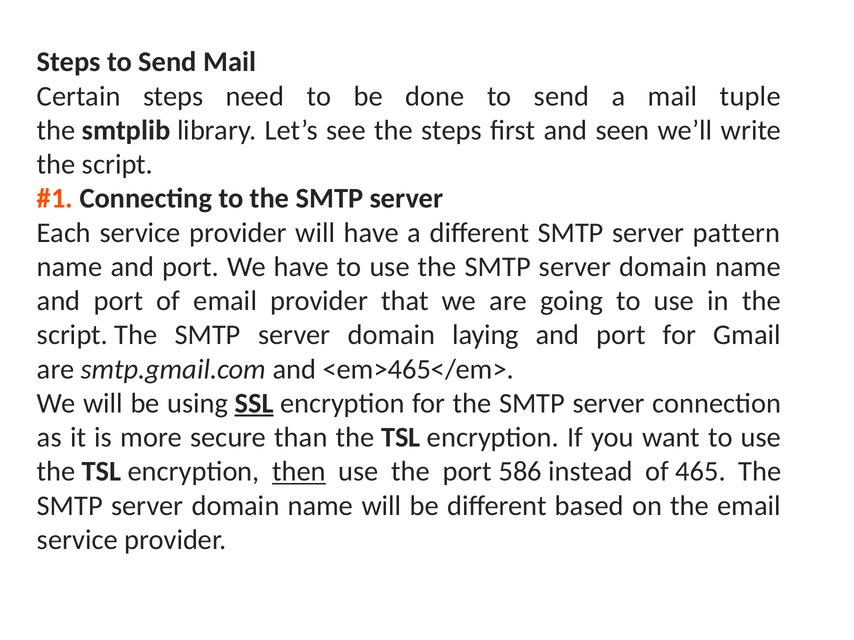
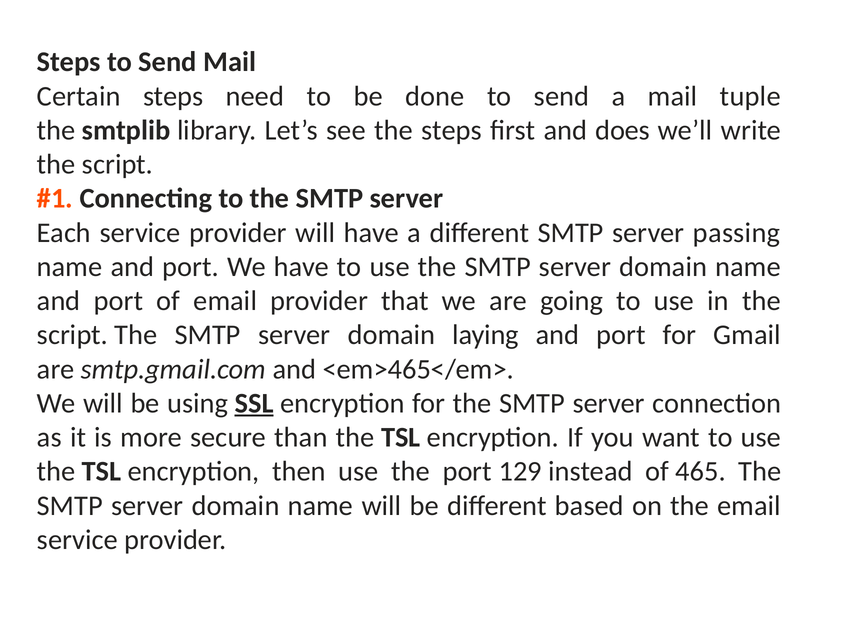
seen: seen -> does (623, 130)
pattern: pattern -> passing (737, 233)
then underline: present -> none (299, 472)
586: 586 -> 129 (520, 472)
